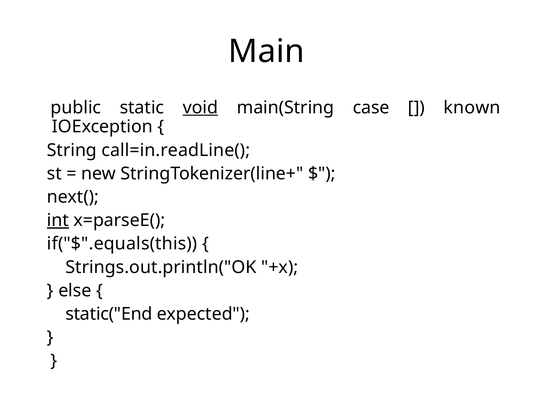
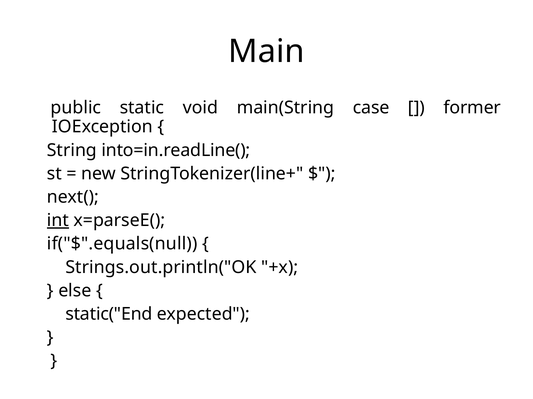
void underline: present -> none (200, 108)
known: known -> former (472, 108)
call=in.readLine(: call=in.readLine( -> into=in.readLine( (176, 150)
if("$".equals(this: if("$".equals(this -> if("$".equals(null (122, 244)
